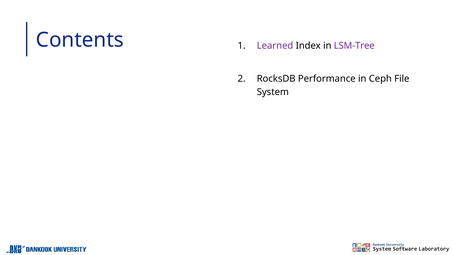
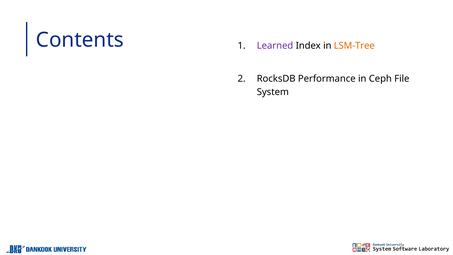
LSM-Tree colour: purple -> orange (354, 46)
